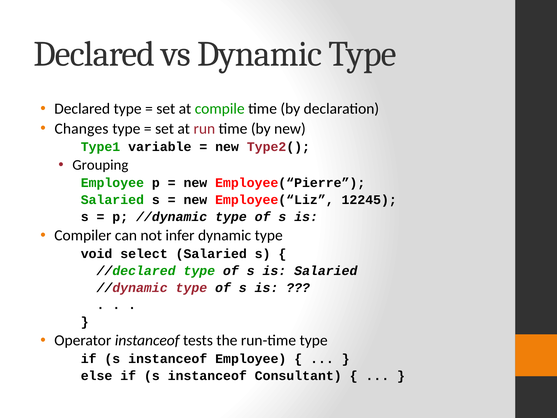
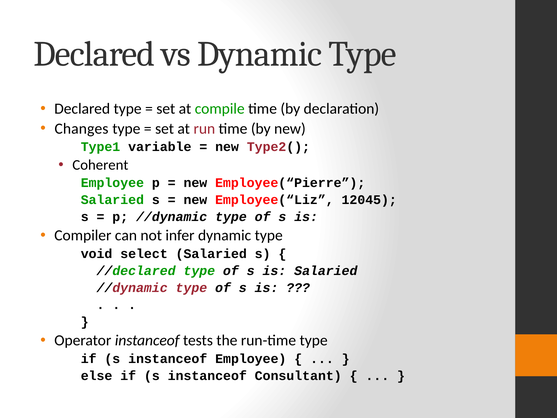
Grouping: Grouping -> Coherent (100, 165)
12245: 12245 -> 12045 (369, 200)
